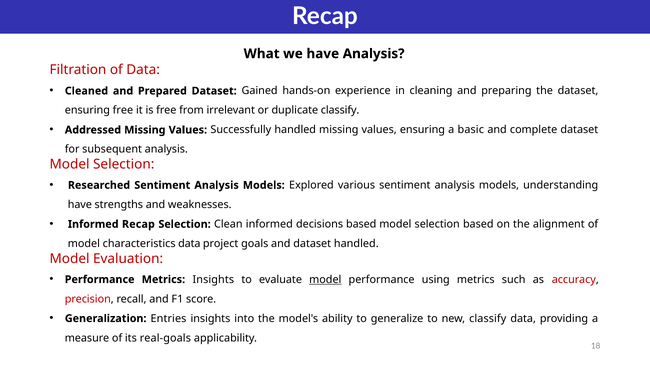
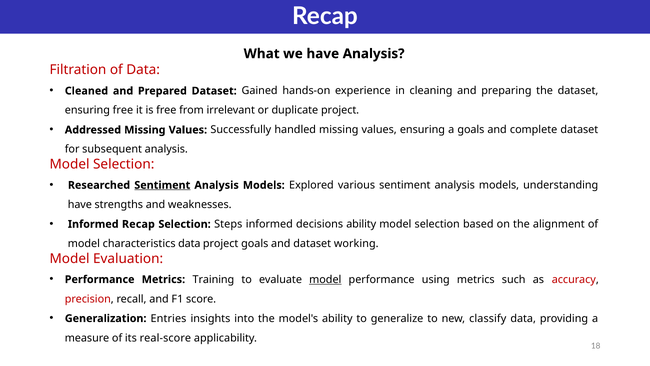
duplicate classify: classify -> project (340, 110)
a basic: basic -> goals (471, 130)
Sentiment underline: none -> present (162, 185)
Clean: Clean -> Steps (228, 224)
decisions based: based -> ability (361, 224)
dataset handled: handled -> working (356, 243)
Metrics Insights: Insights -> Training (213, 279)
real-goals: real-goals -> real-score (165, 338)
